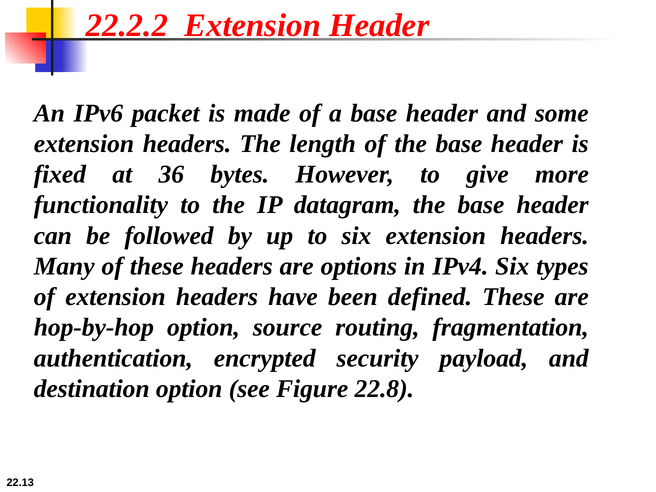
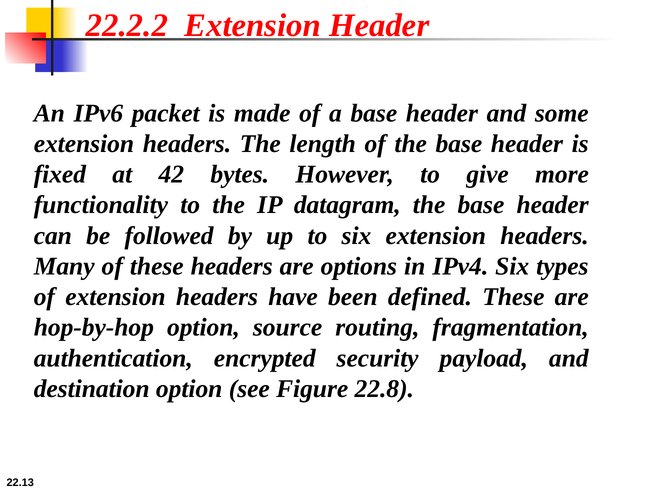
36: 36 -> 42 (171, 174)
